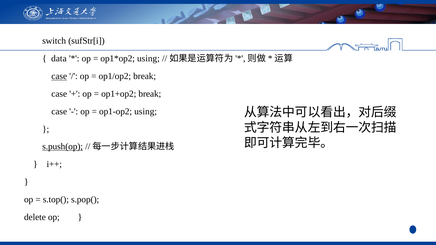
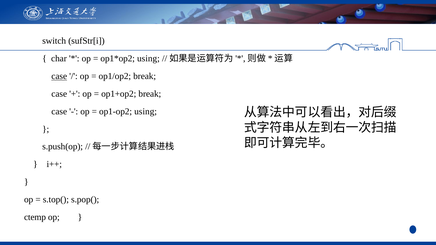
data: data -> char (59, 59)
s.push(op underline: present -> none (63, 147)
delete: delete -> ctemp (35, 217)
